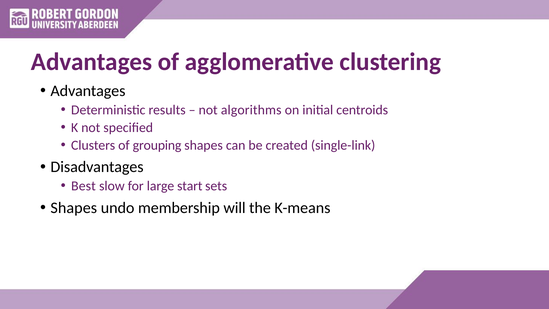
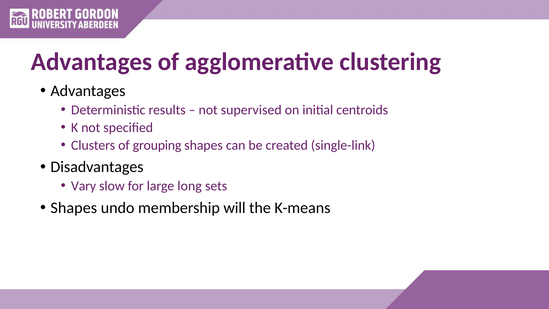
algorithms: algorithms -> supervised (251, 110)
Best: Best -> Vary (84, 186)
start: start -> long (190, 186)
